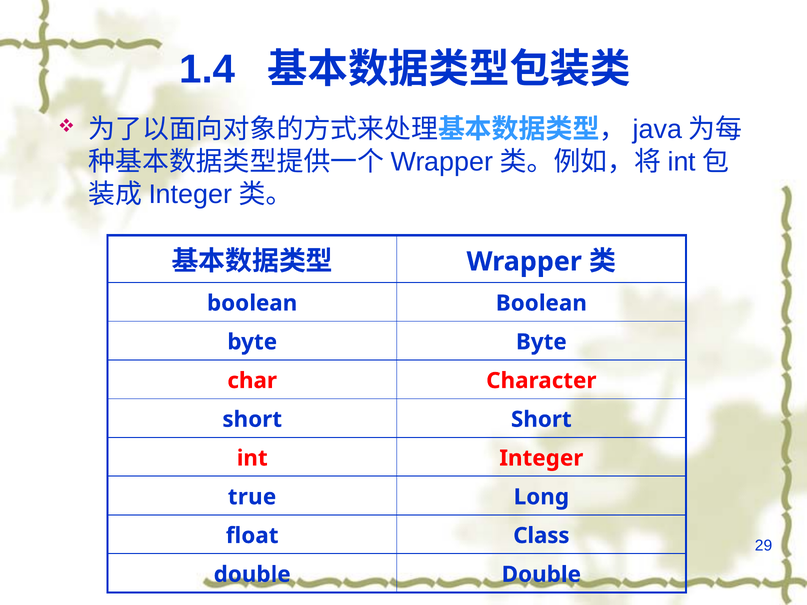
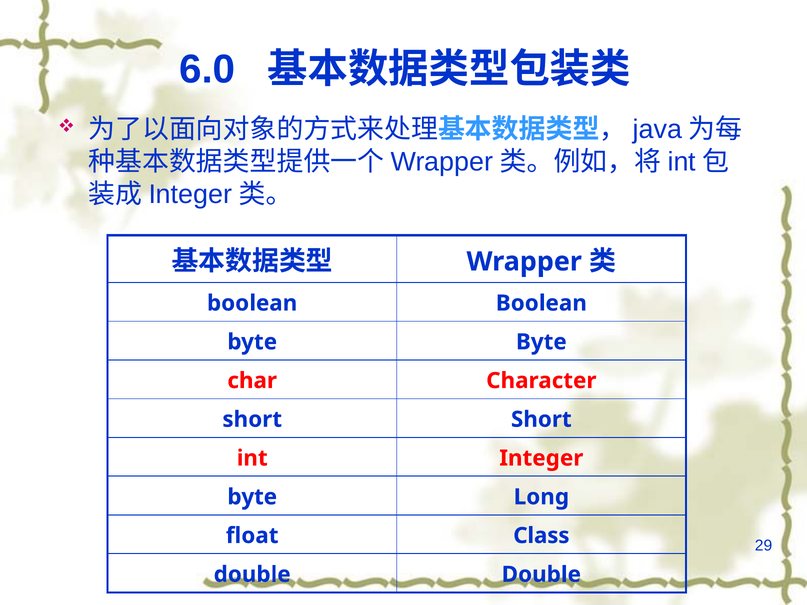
1.4: 1.4 -> 6.0 (207, 69)
true: true -> byte (252, 497)
